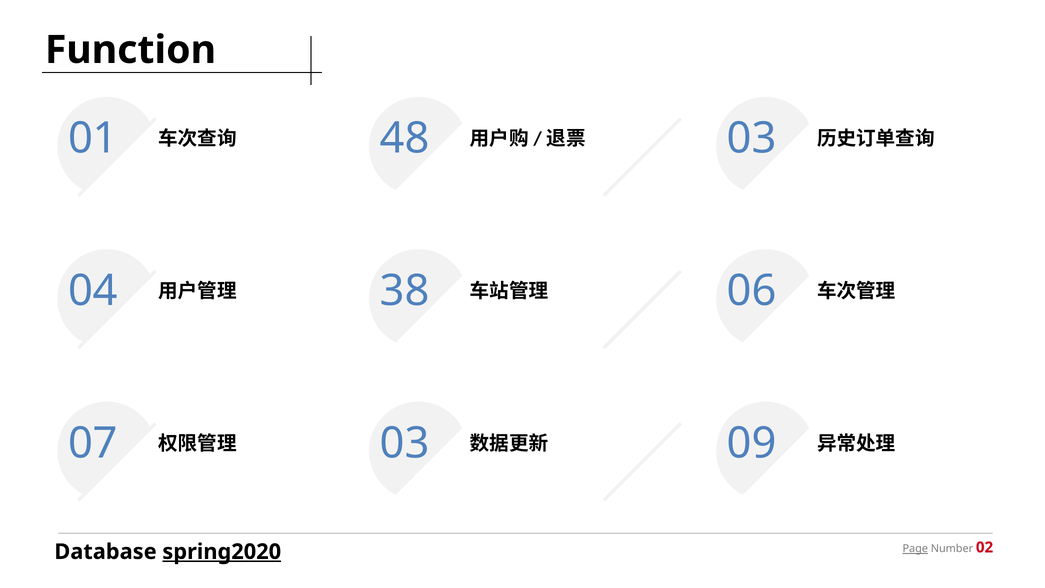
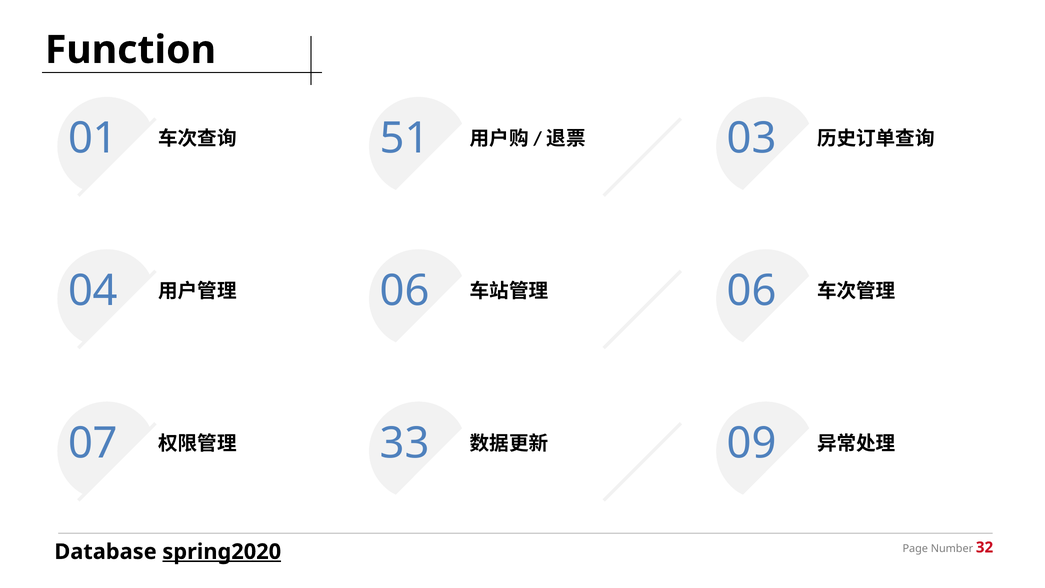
48: 48 -> 51 (405, 138)
38: 38 -> 06 (405, 291)
03: 03 -> 33 (405, 443)
Page underline: present -> none (915, 549)
02: 02 -> 32 (985, 547)
